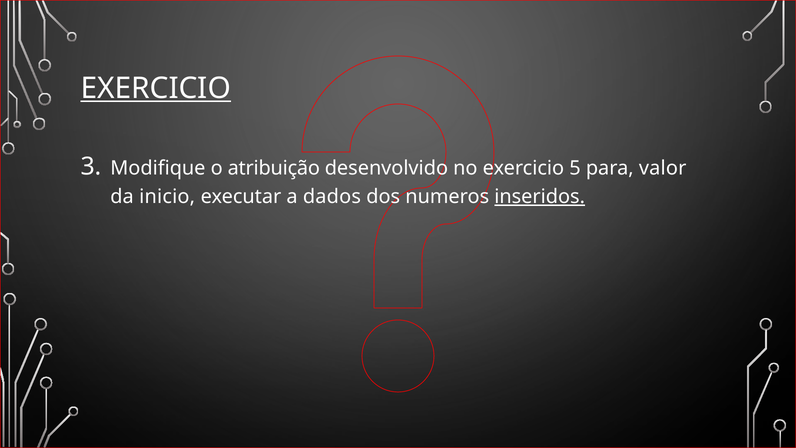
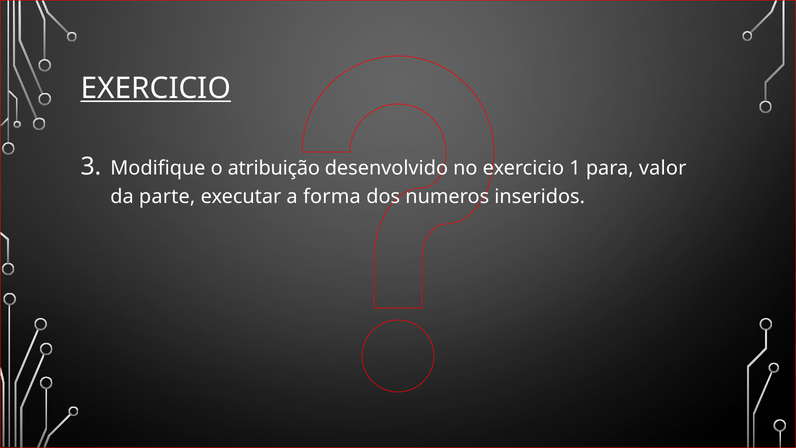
5: 5 -> 1 (575, 168)
inicio: inicio -> parte (167, 197)
dados: dados -> forma (332, 197)
inseridos underline: present -> none (540, 197)
